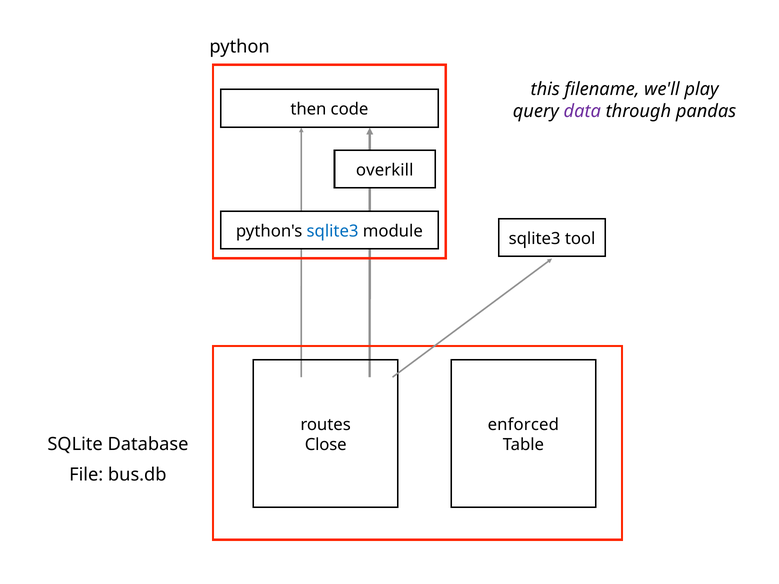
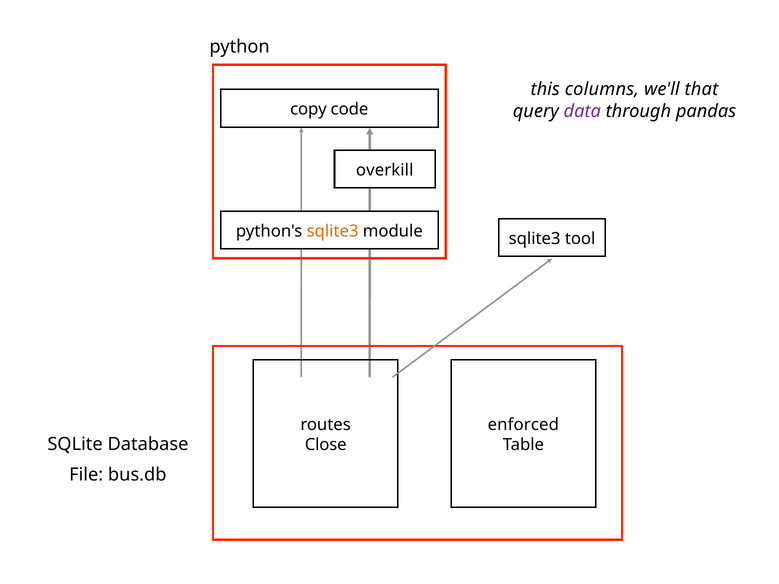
filename: filename -> columns (602, 89)
play: play -> that (701, 89)
then: then -> copy (308, 109)
sqlite3 colour: blue -> orange (333, 231)
